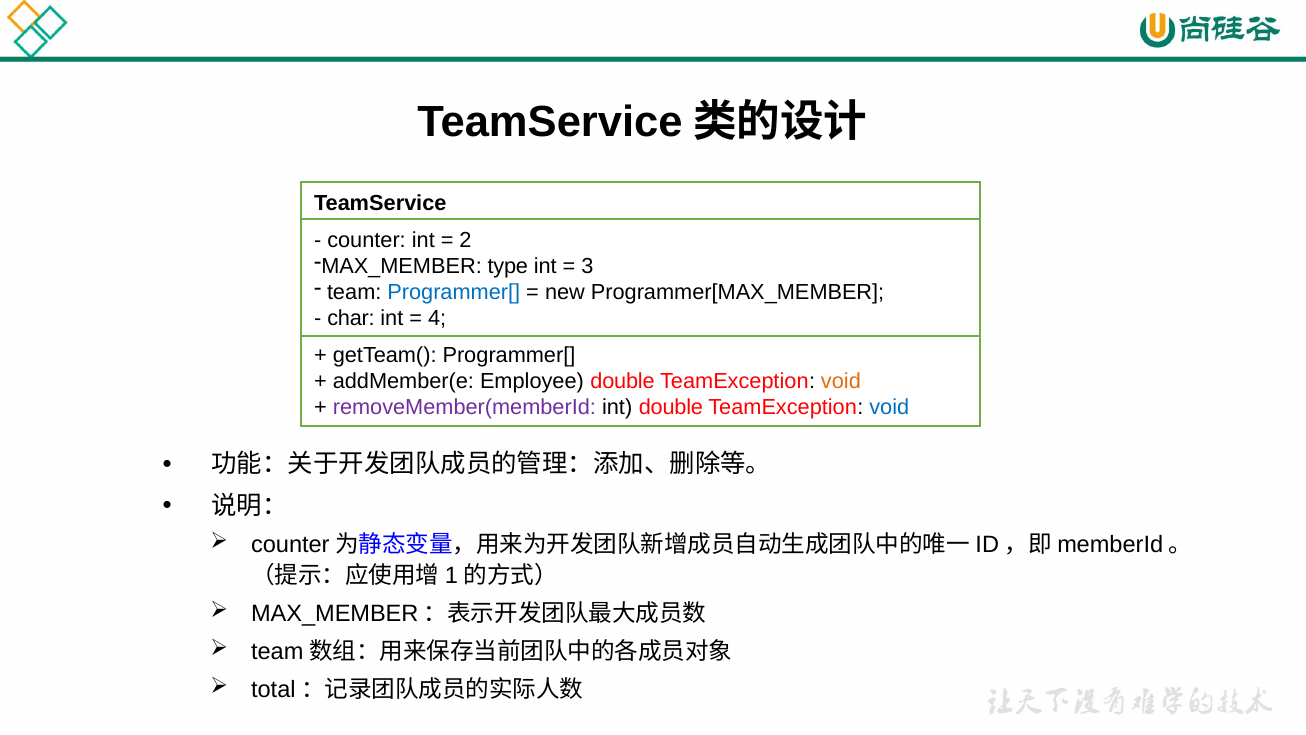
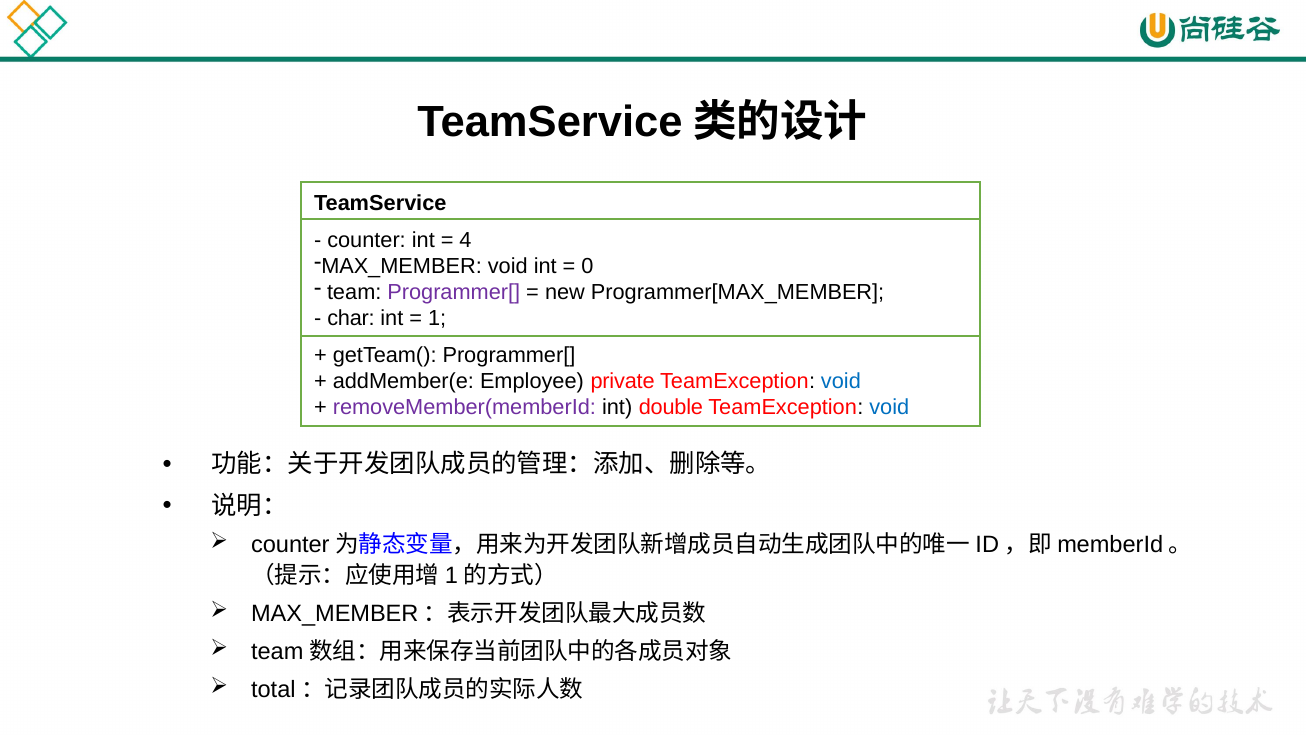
2: 2 -> 4 (465, 240)
MAX_MEMBER type: type -> void (508, 266)
3: 3 -> 0 (587, 266)
Programmer[ colour: blue -> purple (454, 292)
4: 4 -> 1 (437, 318)
Employee double: double -> private (623, 381)
void colour: orange -> blue (841, 381)
